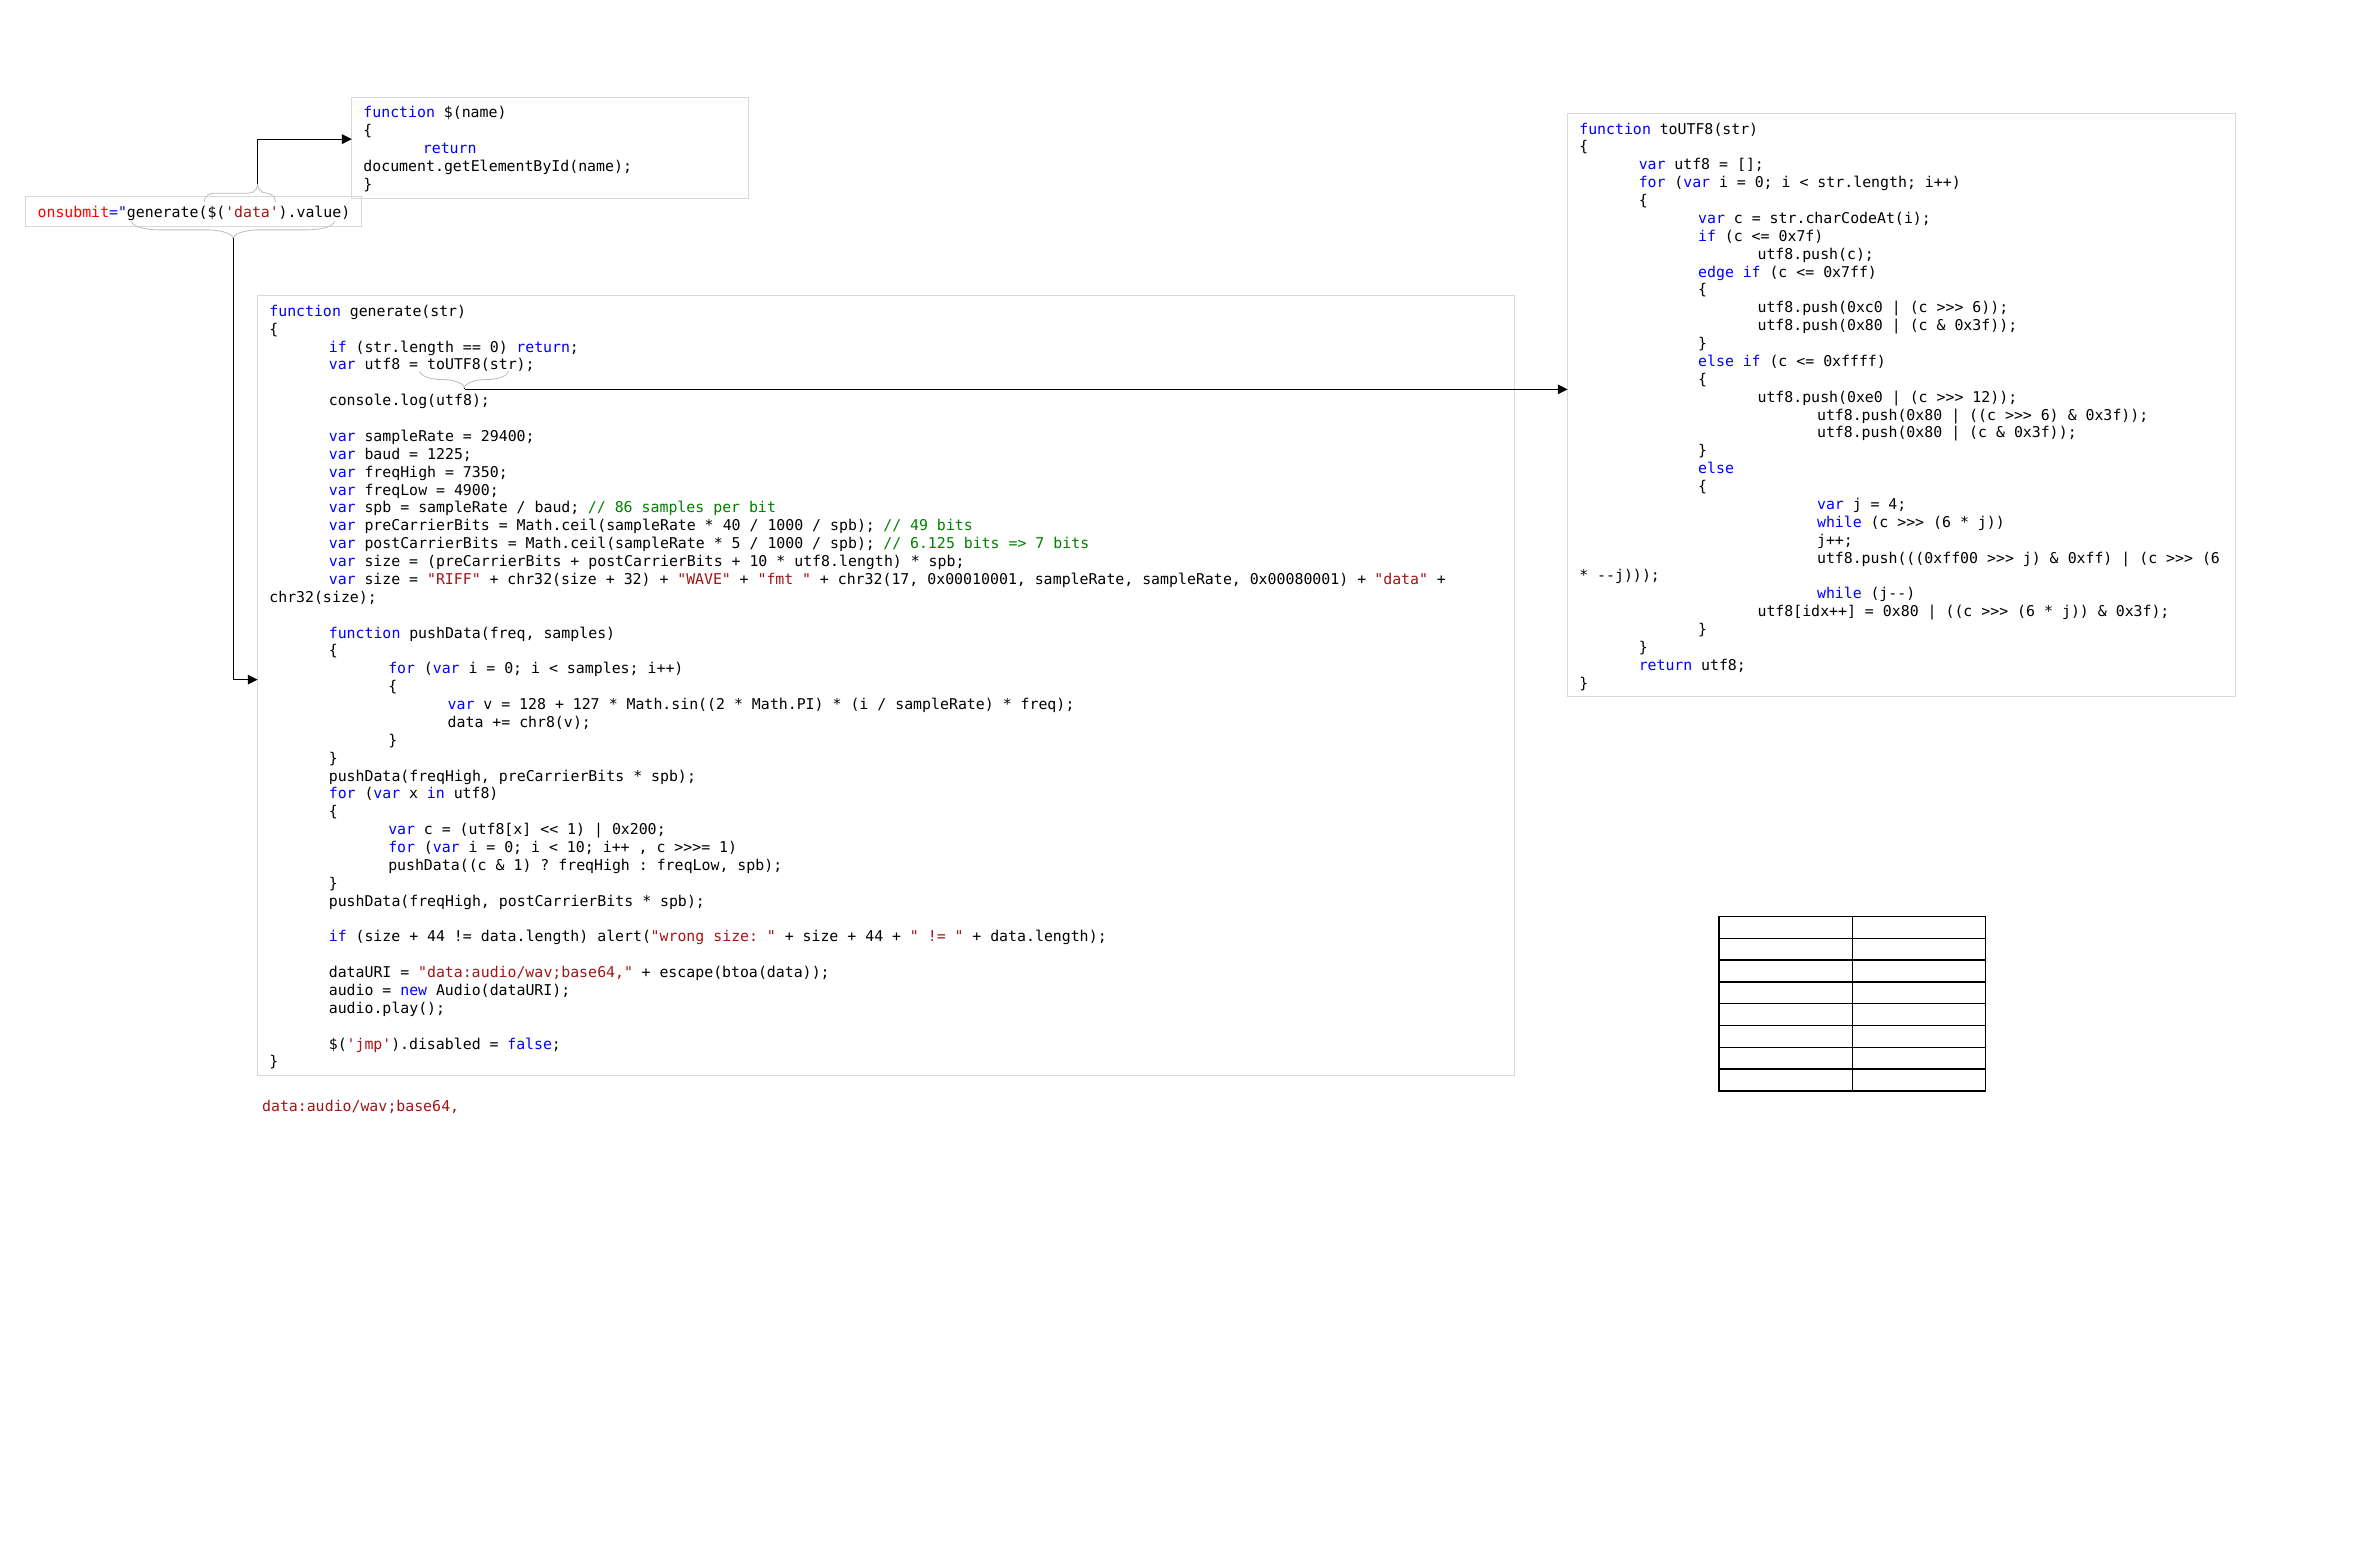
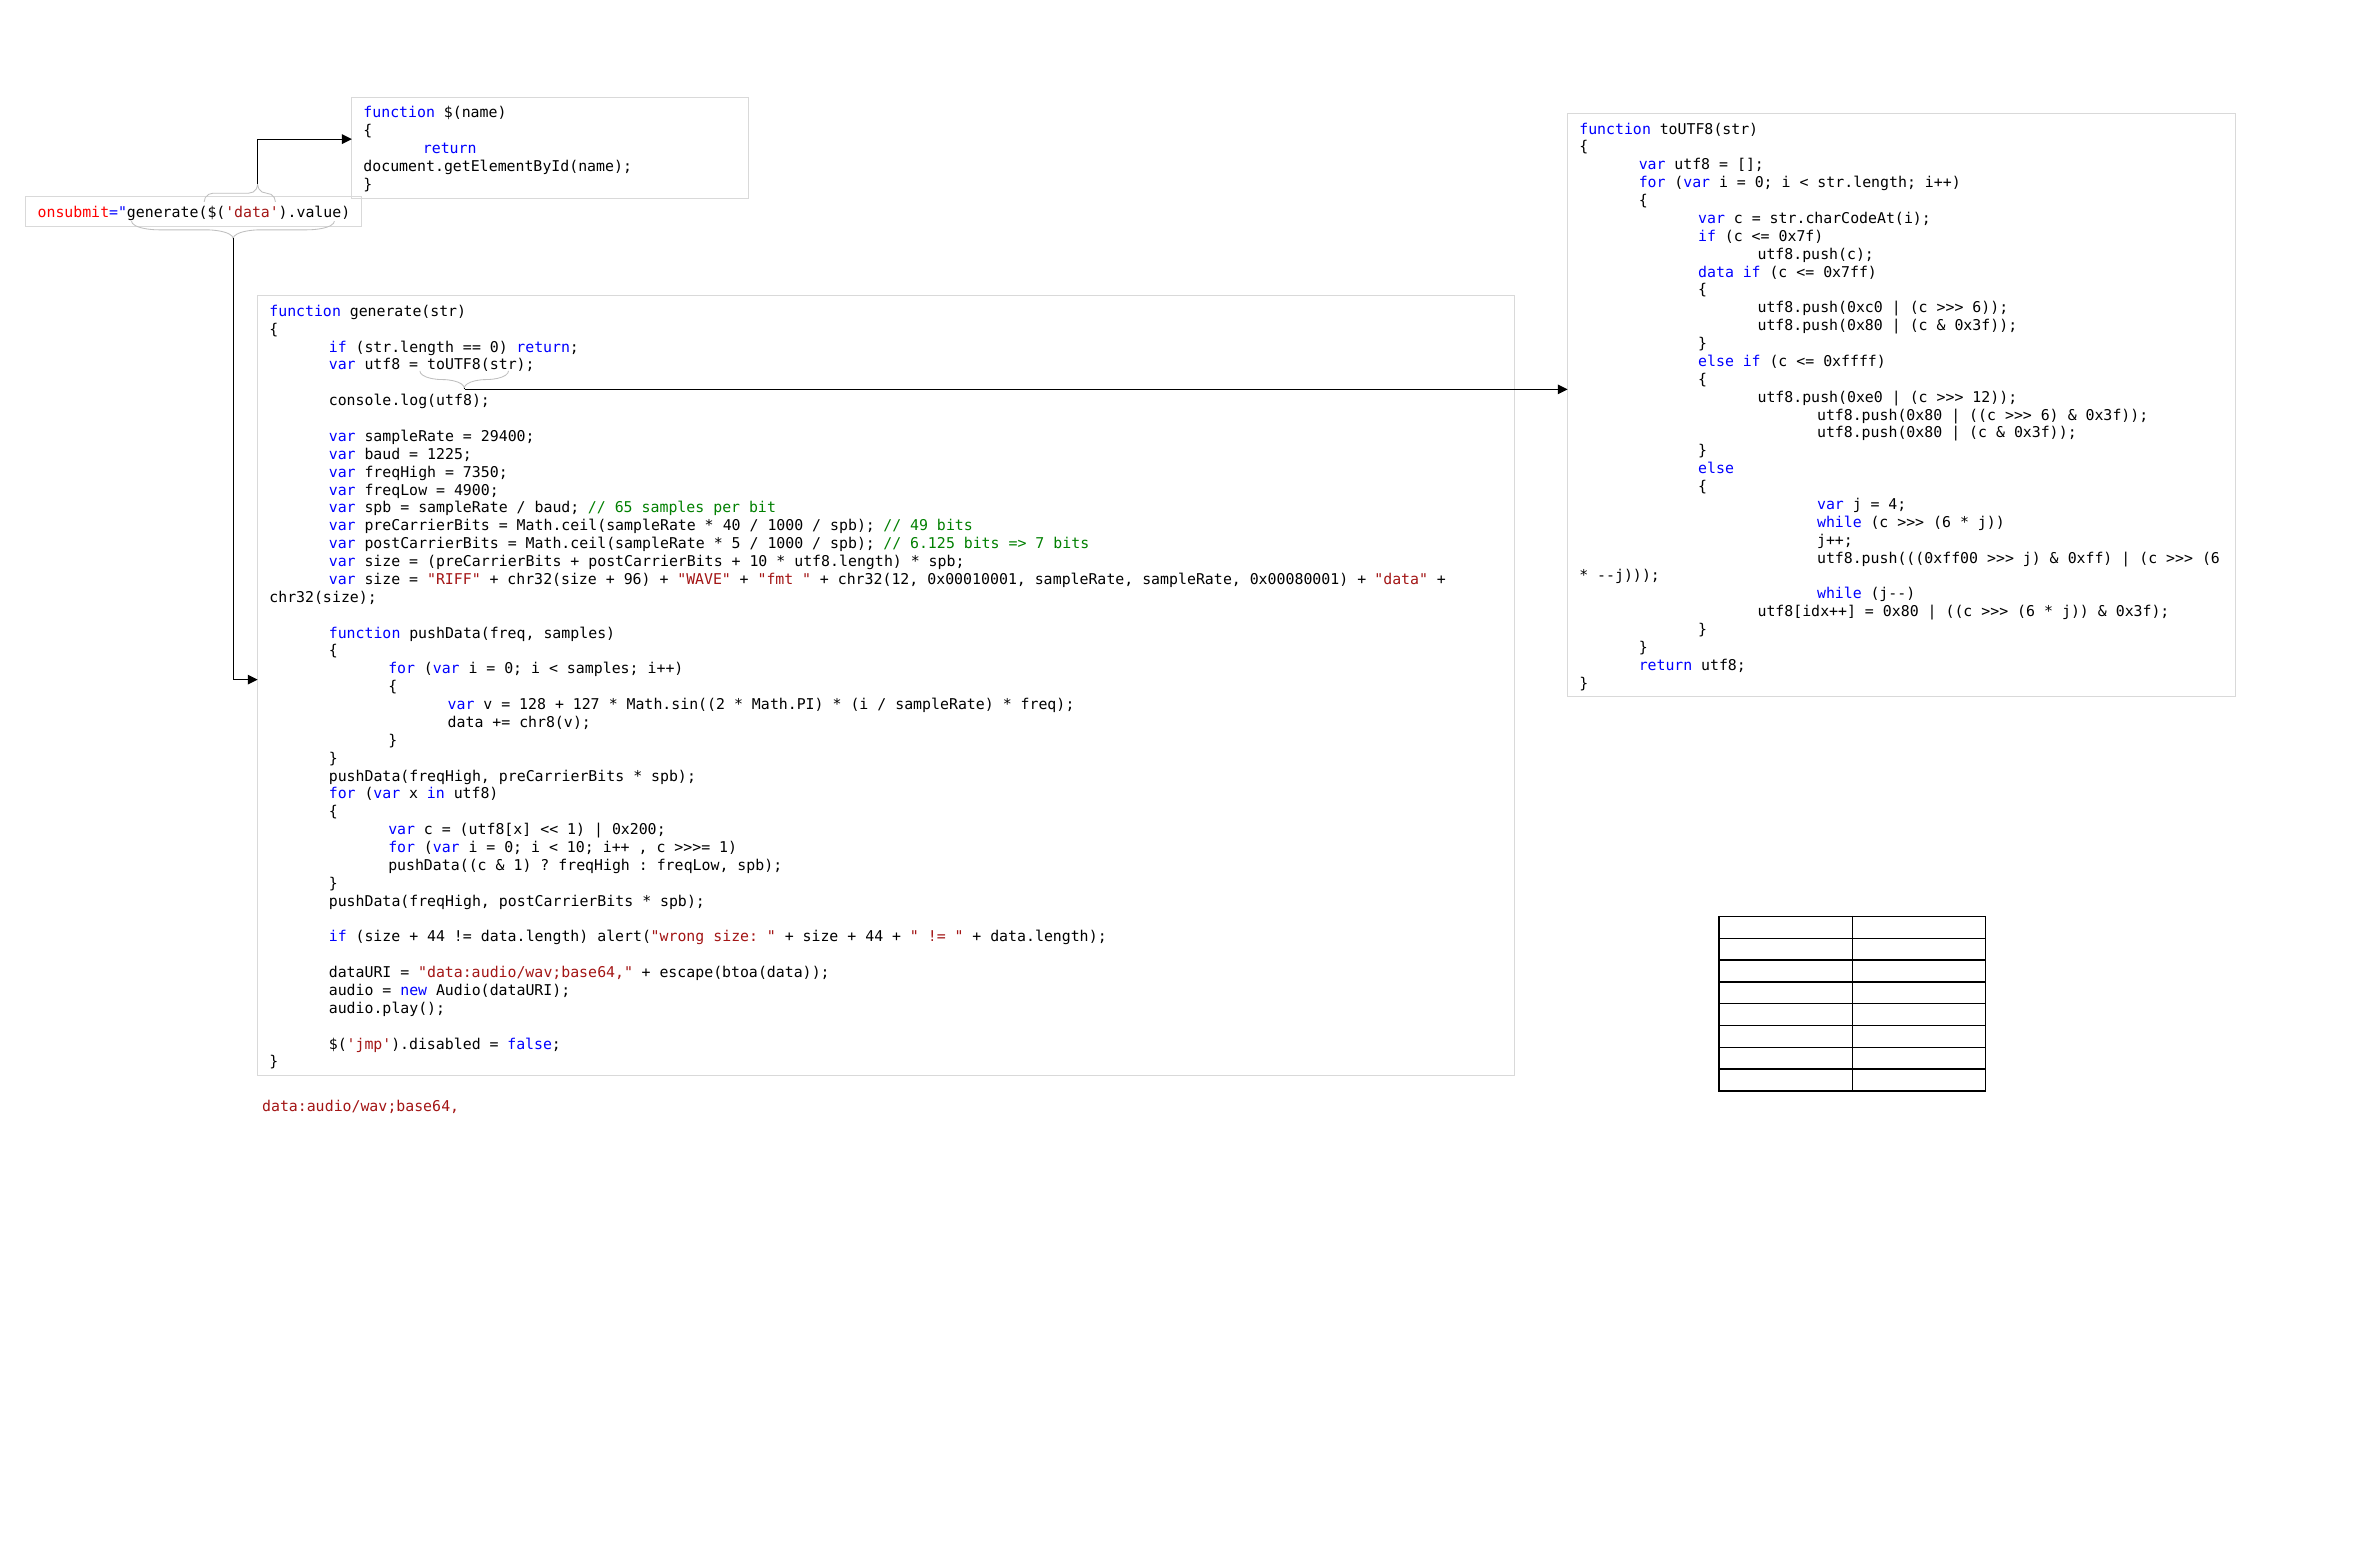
edge: edge -> data (1716, 272)
86: 86 -> 65 (624, 508)
32: 32 -> 96 (637, 580)
chr32(17: chr32(17 -> chr32(12 (878, 580)
